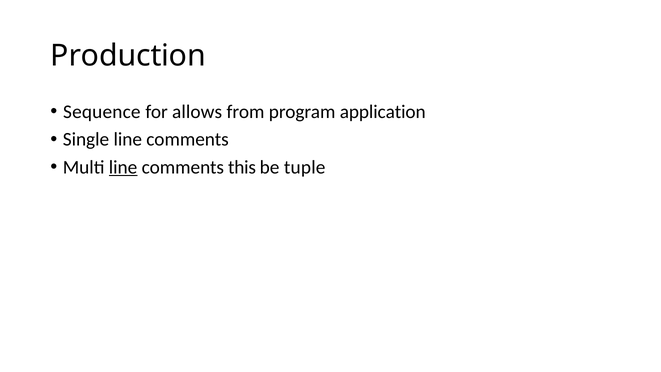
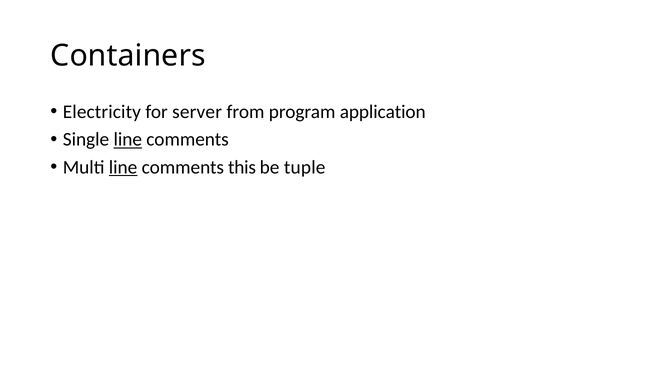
Production: Production -> Containers (128, 56)
Sequence: Sequence -> Electricity (102, 112)
allows: allows -> server (197, 112)
line underline: none -> present (128, 139)
